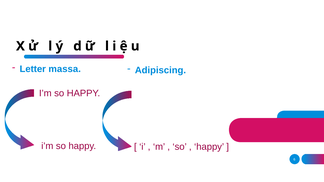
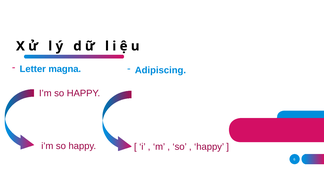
massa: massa -> magna (65, 69)
